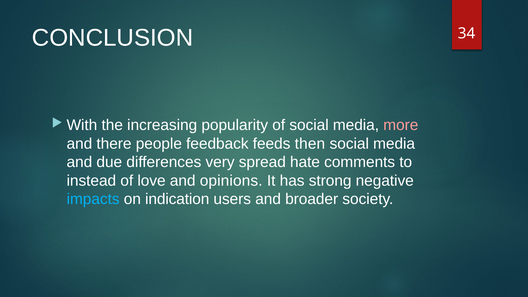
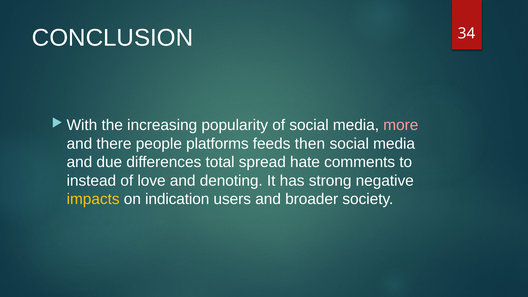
feedback: feedback -> platforms (217, 144)
very: very -> total (220, 162)
opinions: opinions -> denoting (231, 181)
impacts colour: light blue -> yellow (93, 199)
